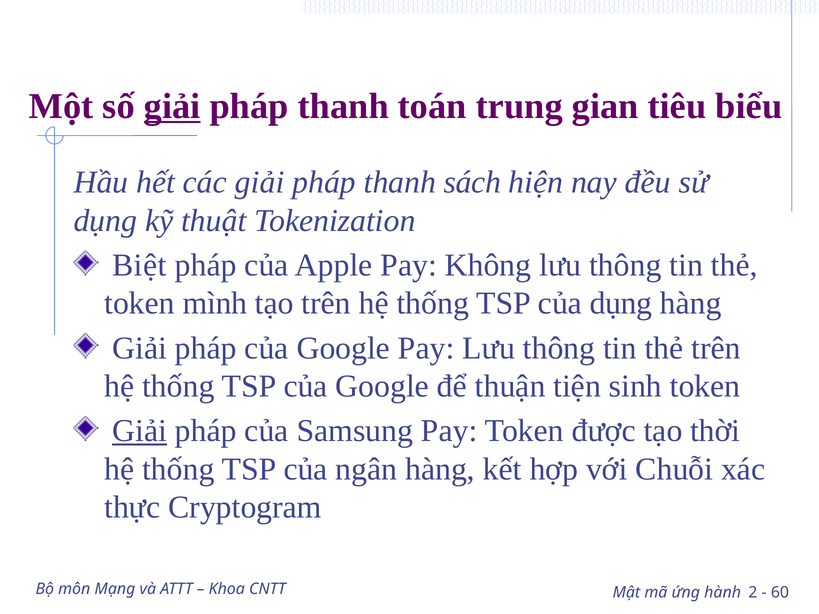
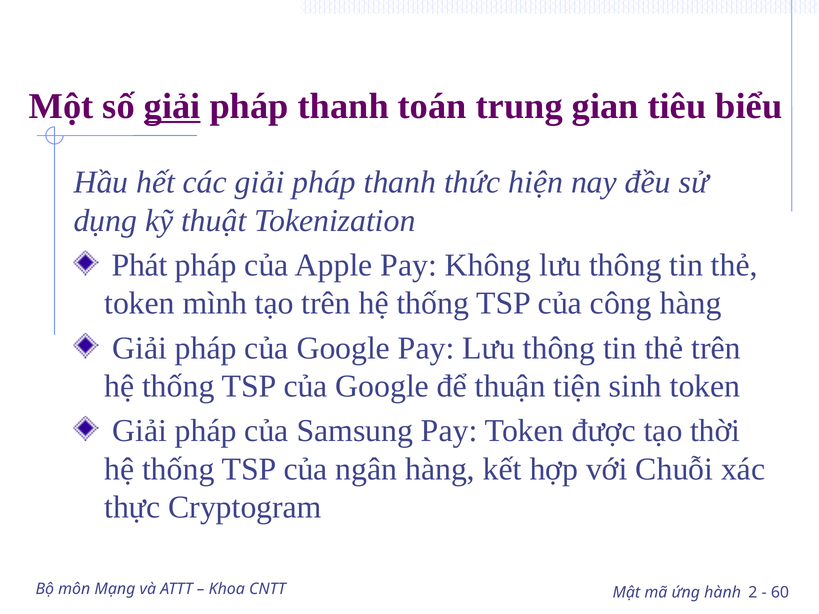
sách: sách -> thức (472, 182)
Biệt: Biệt -> Phát (140, 265)
của dụng: dụng -> công (621, 304)
Giải underline: present -> none (140, 431)
